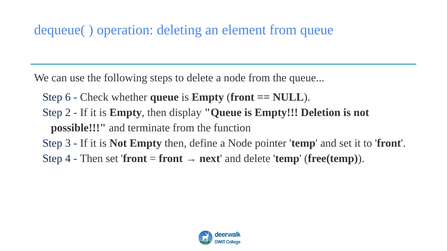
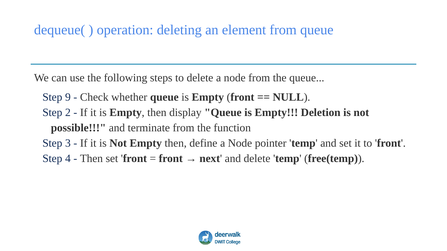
6: 6 -> 9 (68, 97)
